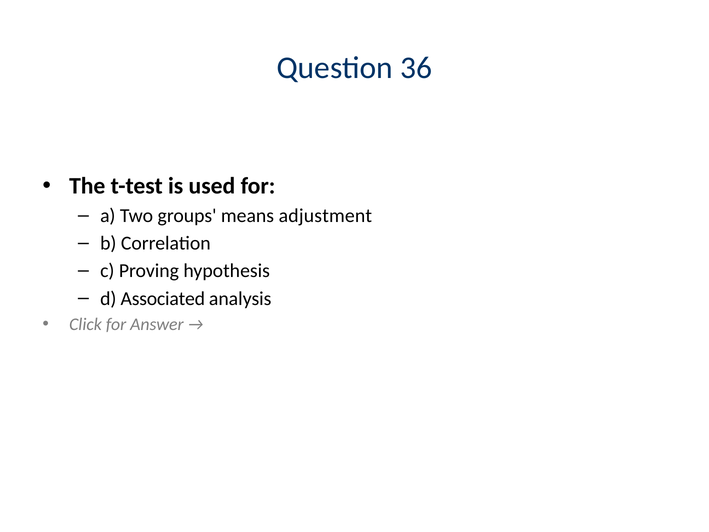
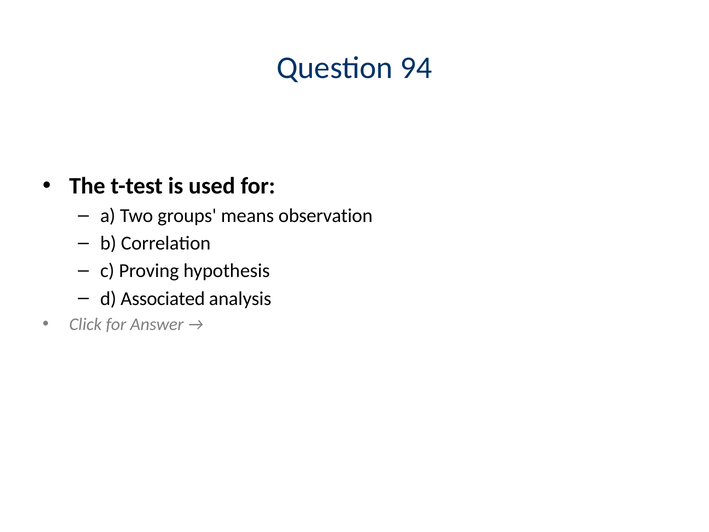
36: 36 -> 94 (416, 68)
adjustment: adjustment -> observation (326, 216)
